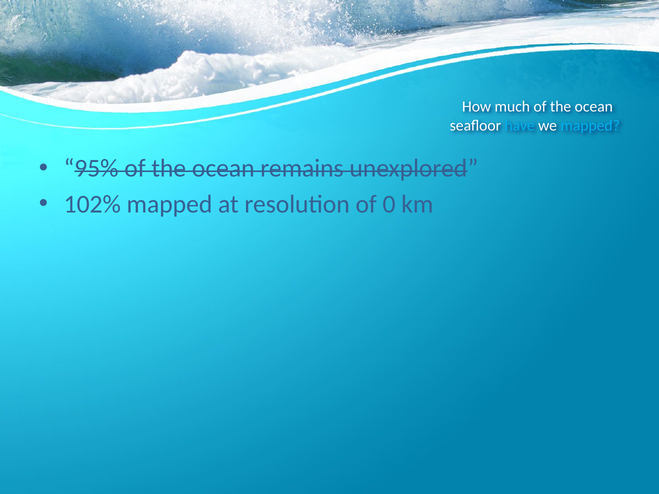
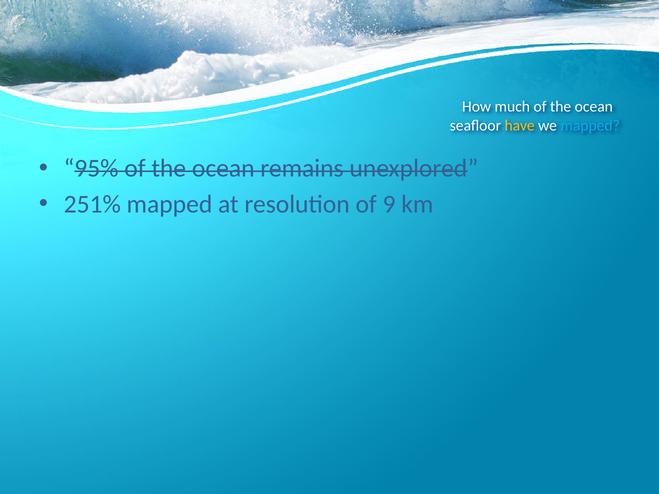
have colour: light blue -> yellow (520, 125)
102%: 102% -> 251% (92, 204)
0: 0 -> 9 (389, 204)
